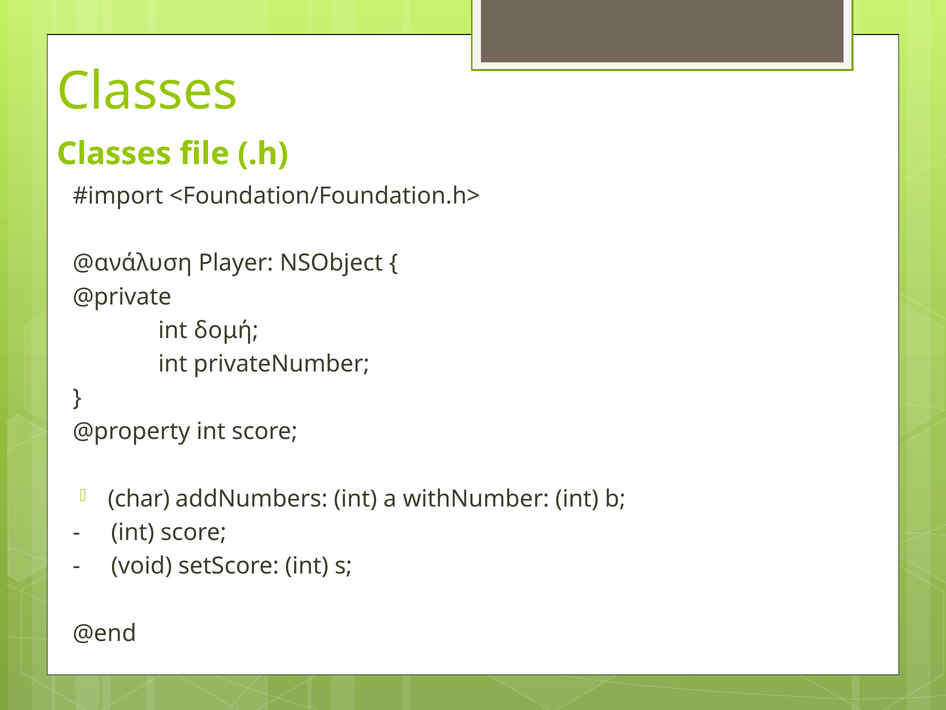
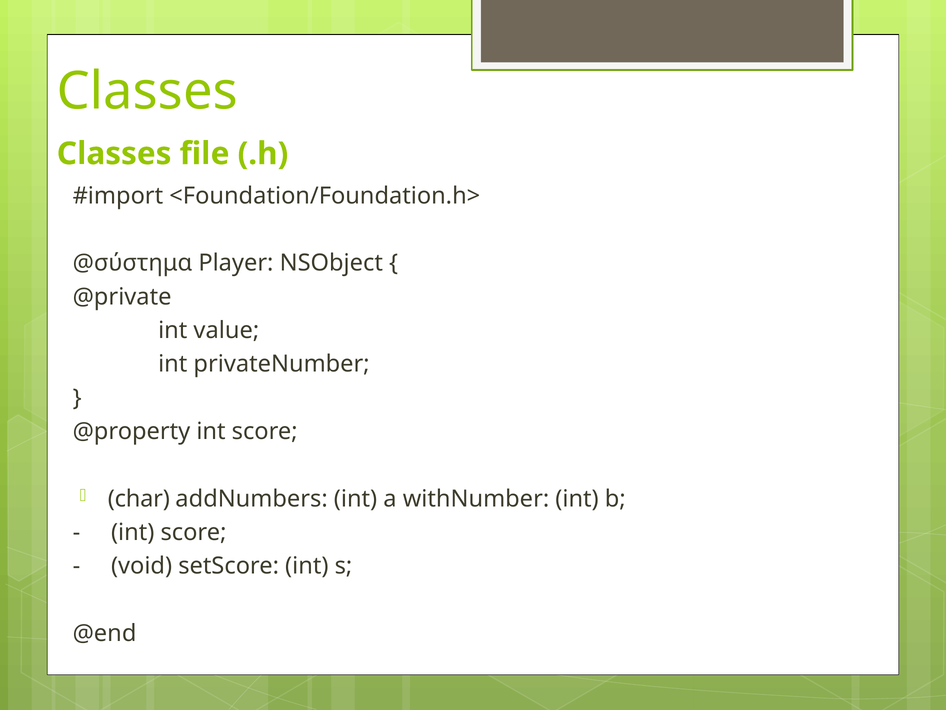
@ανάλυση: @ανάλυση -> @σύστημα (133, 263)
δομή: δομή -> value (226, 330)
